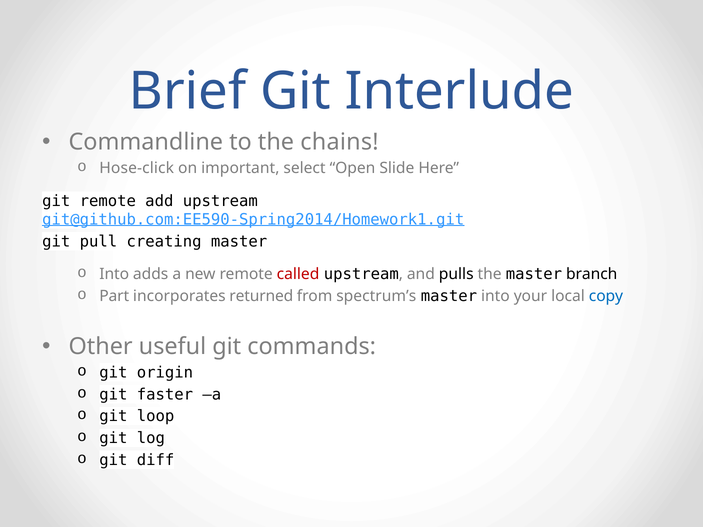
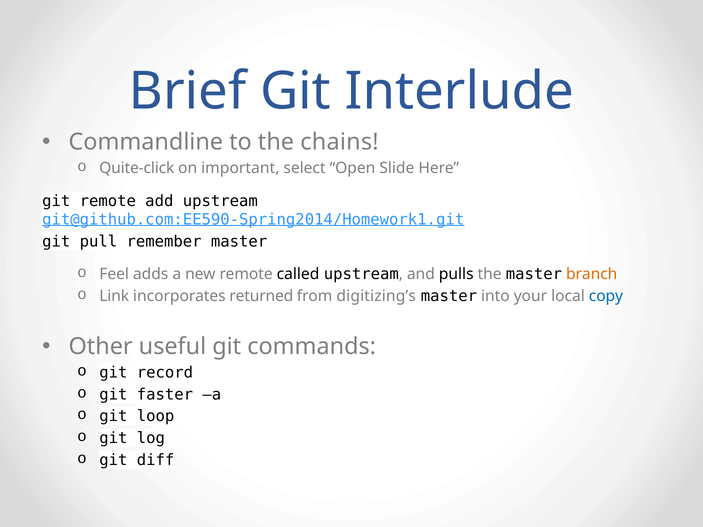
Hose-click: Hose-click -> Quite-click (137, 168)
creating: creating -> remember (164, 242)
Into: Into -> Feel (114, 274)
called colour: red -> black (298, 274)
branch colour: black -> orange (592, 274)
Part: Part -> Link (114, 296)
spectrum’s: spectrum’s -> digitizing’s (376, 296)
origin: origin -> record (165, 373)
